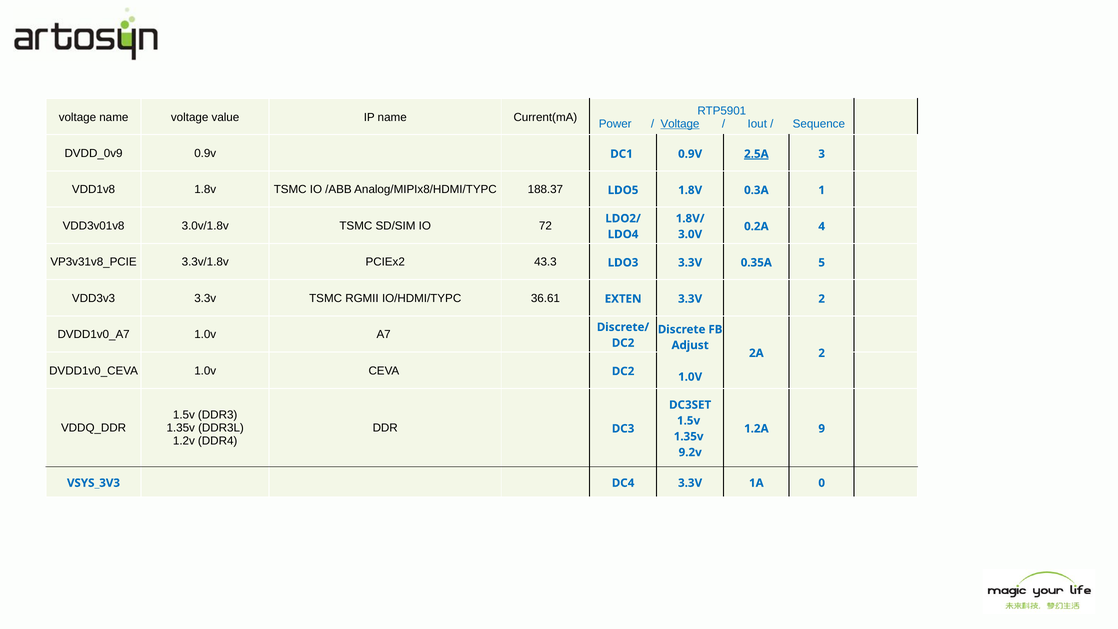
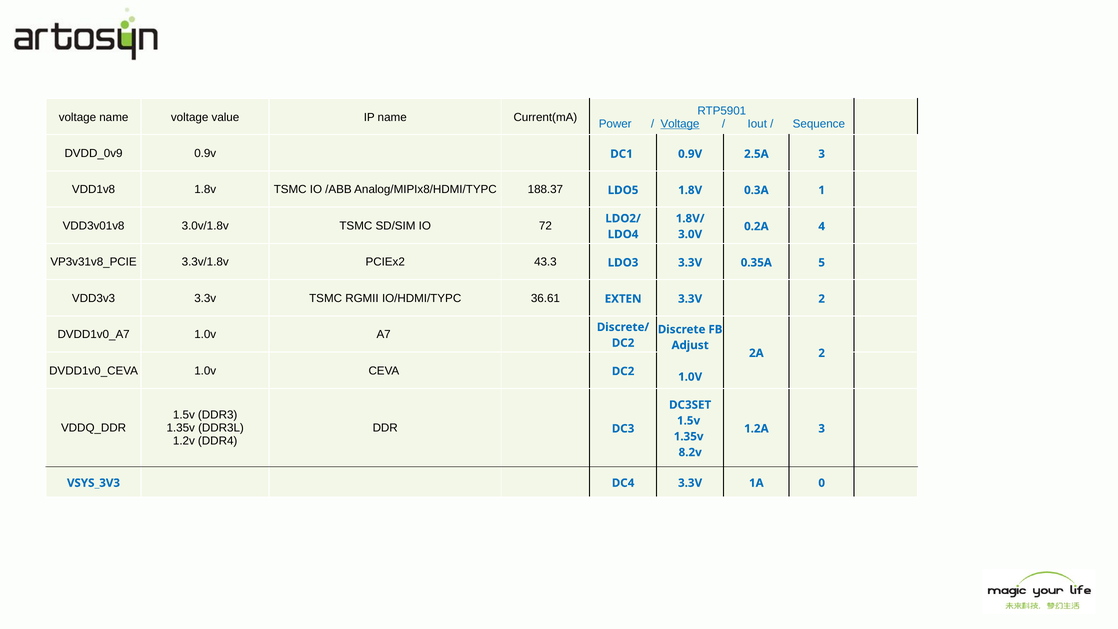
2.5A underline: present -> none (756, 154)
1.2A 9: 9 -> 3 (822, 429)
9.2v: 9.2v -> 8.2v (690, 452)
